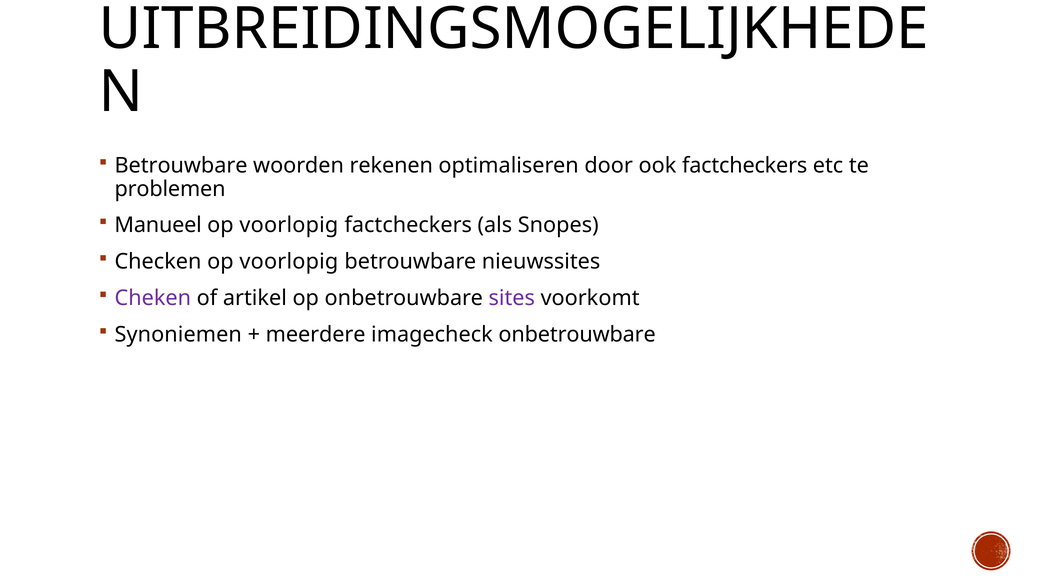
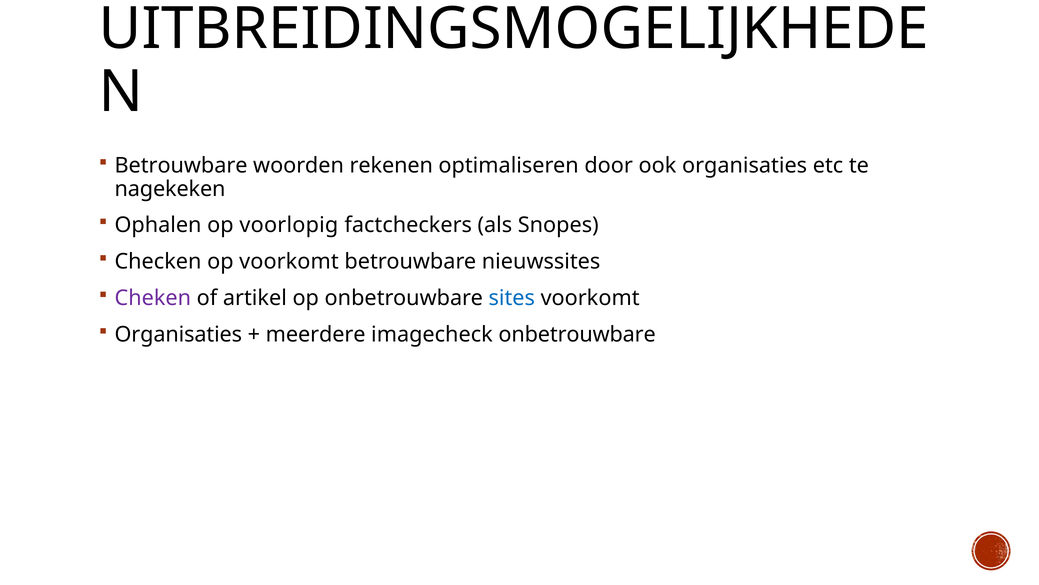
ook factcheckers: factcheckers -> organisaties (745, 165)
problemen: problemen -> nagekeken (170, 189)
Manueel: Manueel -> Ophalen (158, 225)
Checken op voorlopig: voorlopig -> voorkomt (289, 261)
sites colour: purple -> blue (512, 298)
Synoniemen: Synoniemen -> Organisaties (178, 334)
